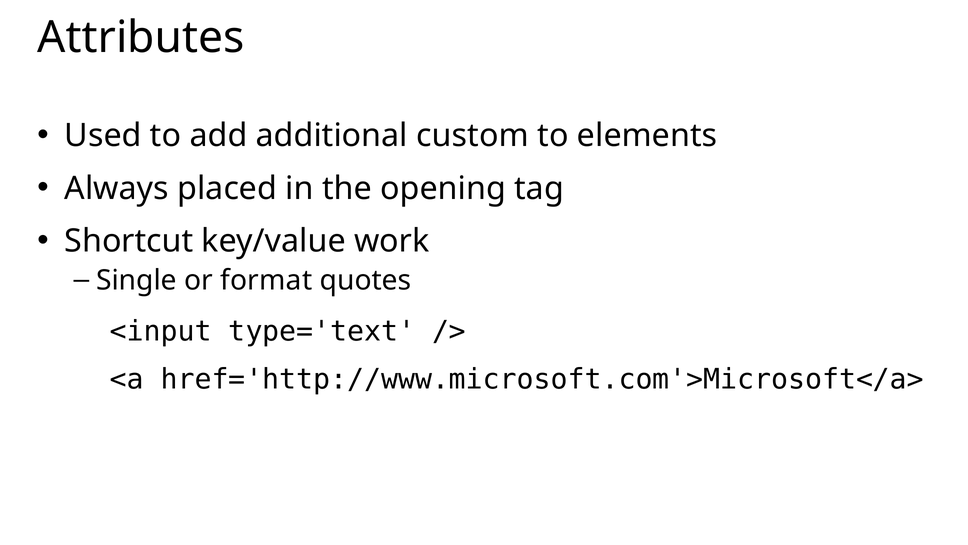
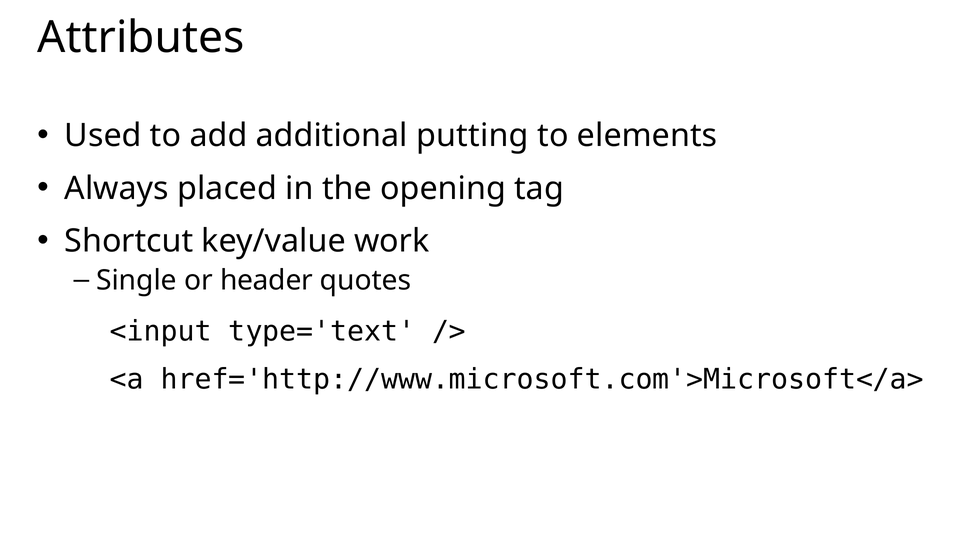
custom: custom -> putting (472, 135)
format: format -> header (266, 280)
